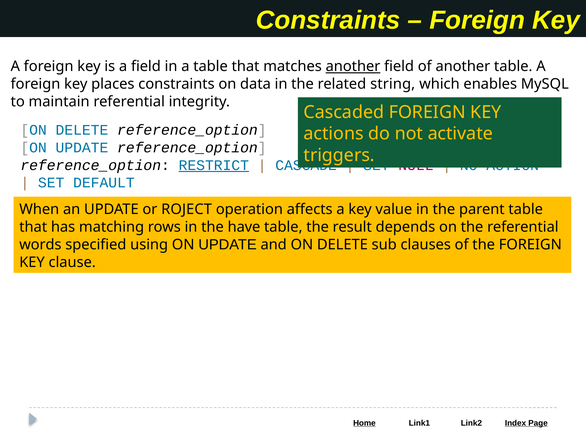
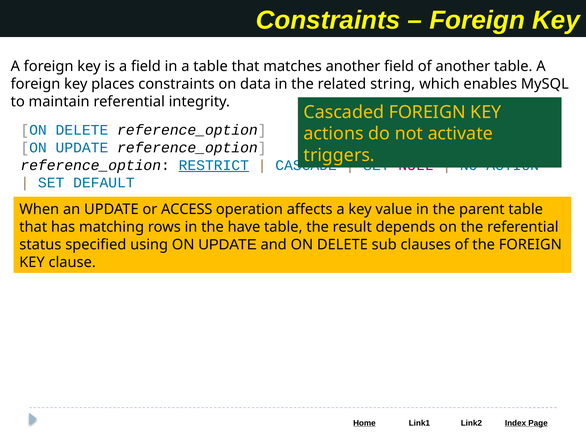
another underline: present -> none (353, 66)
ROJECT: ROJECT -> ACCESS (187, 209)
words: words -> status (40, 244)
